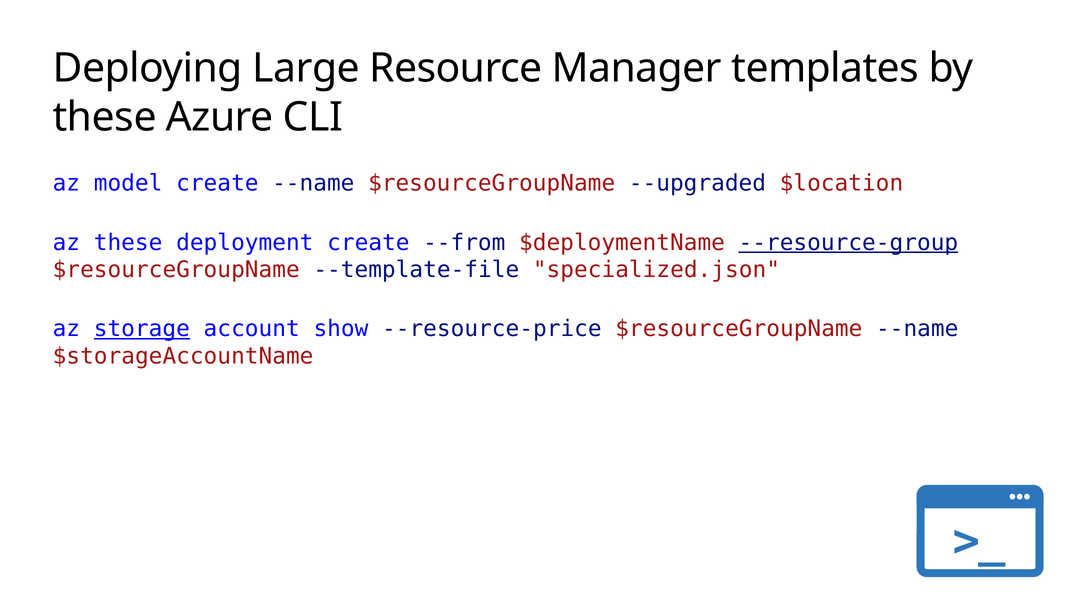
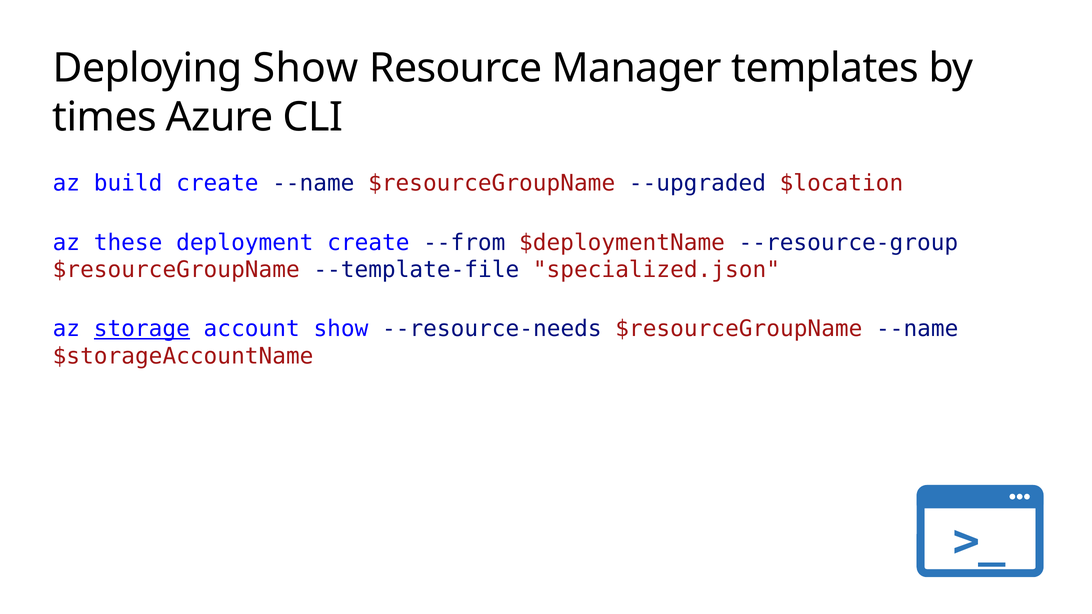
Deploying Large: Large -> Show (306, 68)
these: these -> times (105, 118)
model: model -> build (128, 183)
--resource-group underline: present -> none (848, 243)
--resource-price: --resource-price -> --resource-needs (492, 329)
